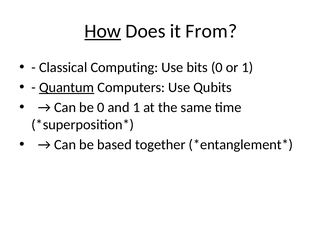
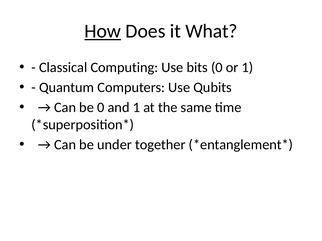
From: From -> What (211, 31)
Quantum underline: present -> none (67, 88)
based: based -> under (115, 145)
